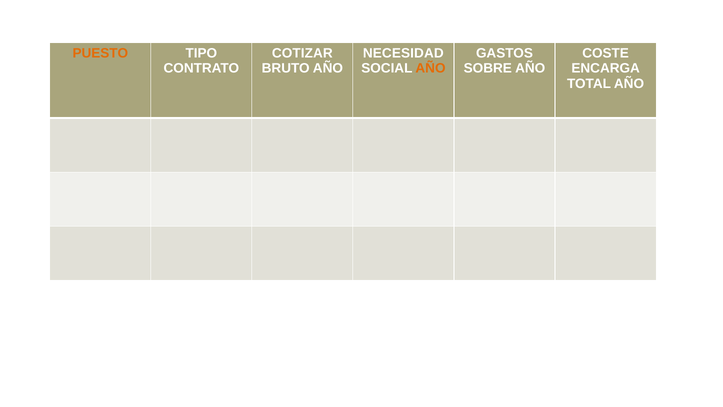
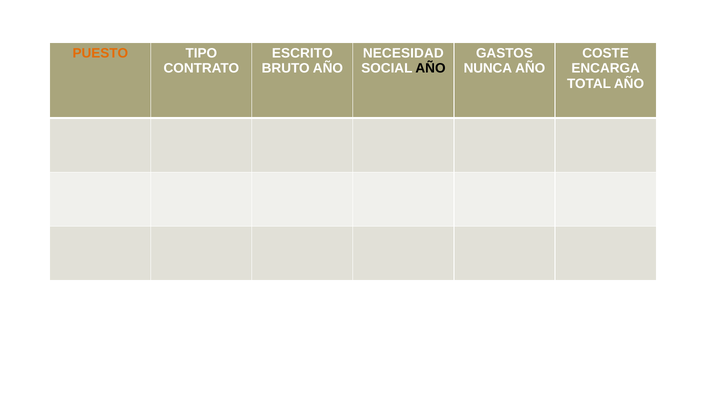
COTIZAR: COTIZAR -> ESCRITO (302, 53)
AÑO colour: orange -> black (431, 68)
SOBRE: SOBRE -> NUNCA (488, 68)
